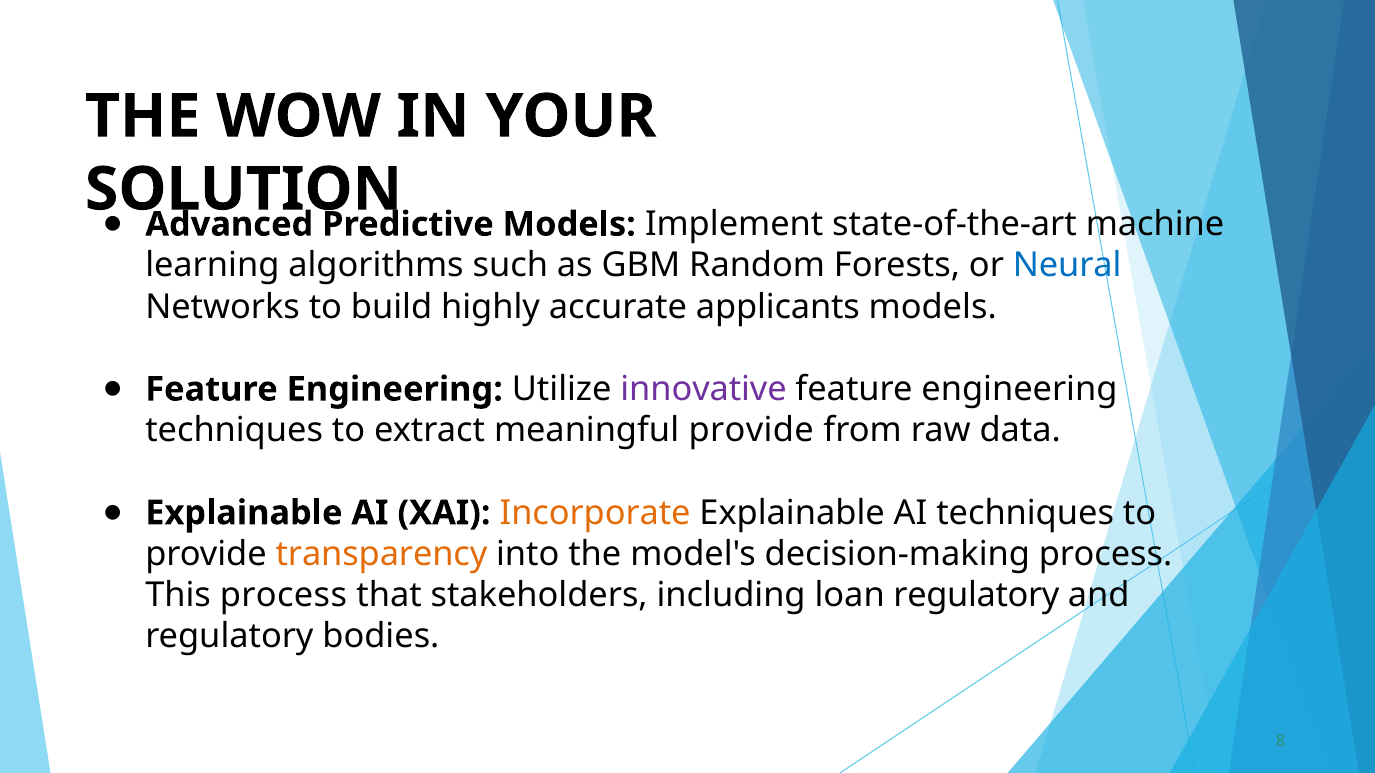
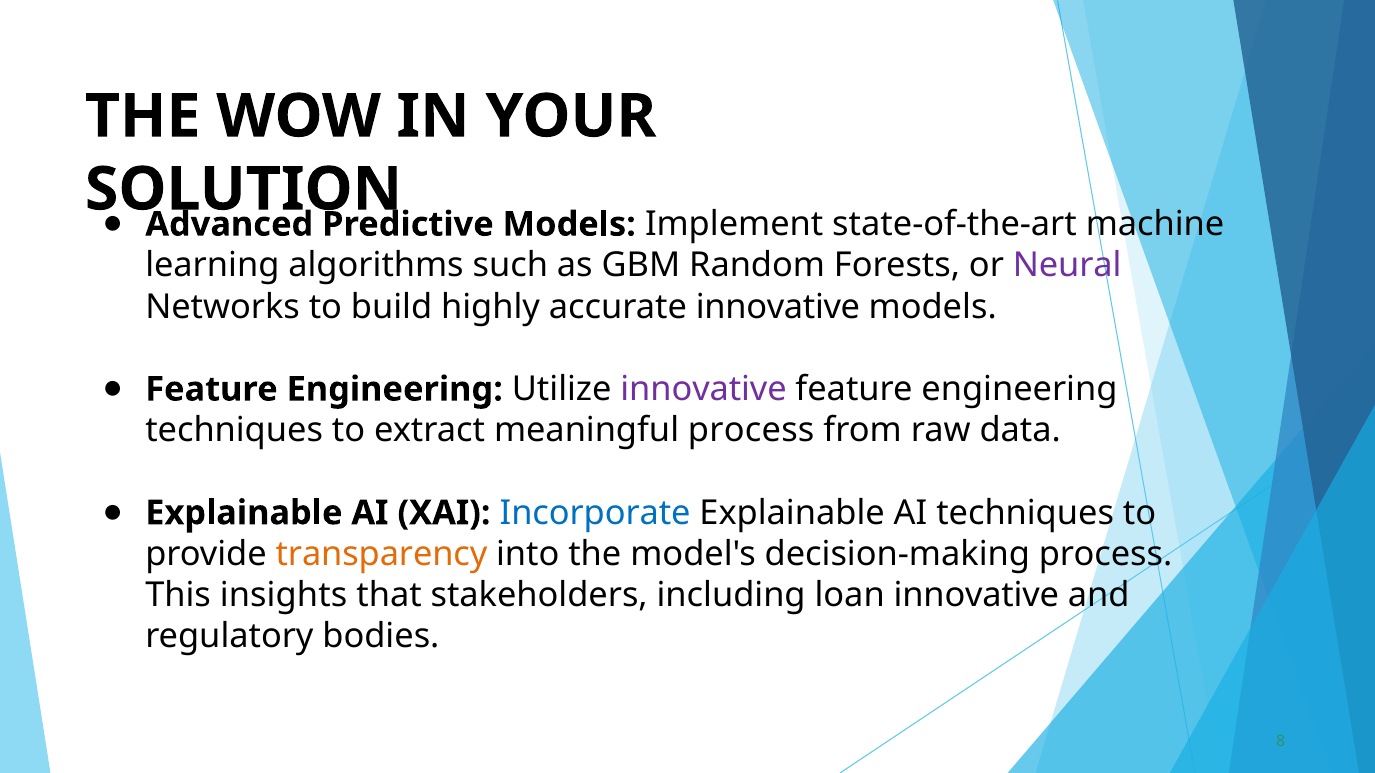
Neural colour: blue -> purple (1067, 266)
accurate applicants: applicants -> innovative (778, 307)
meaningful provide: provide -> process (751, 431)
Incorporate colour: orange -> blue (595, 513)
This process: process -> insights (284, 596)
loan regulatory: regulatory -> innovative (976, 596)
